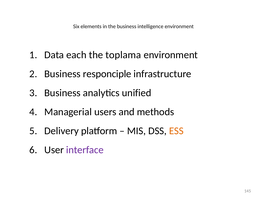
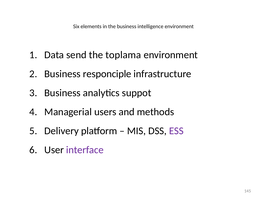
each: each -> send (76, 55)
unified: unified -> suppot (137, 93)
ESS colour: orange -> purple (176, 131)
